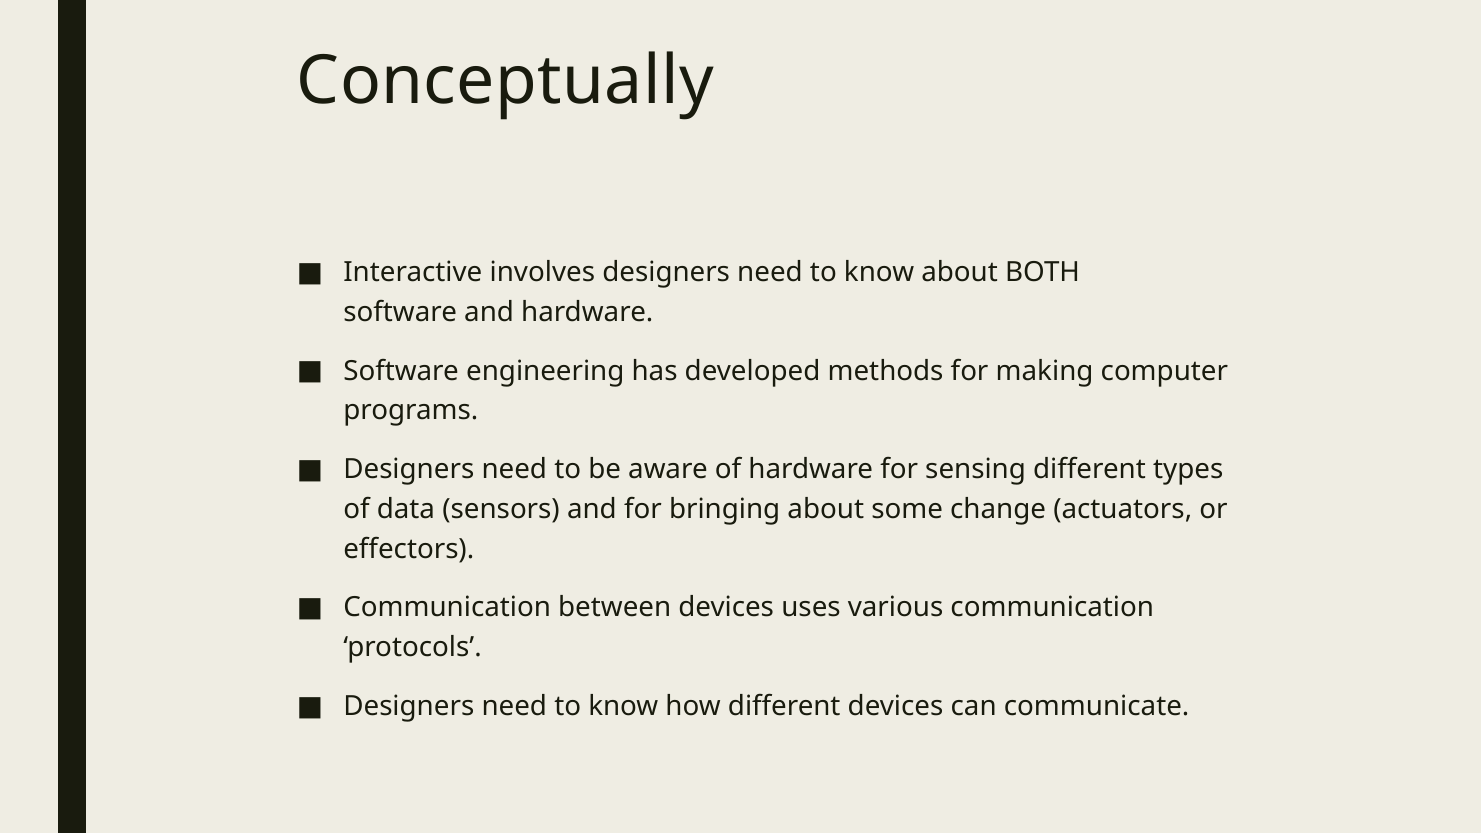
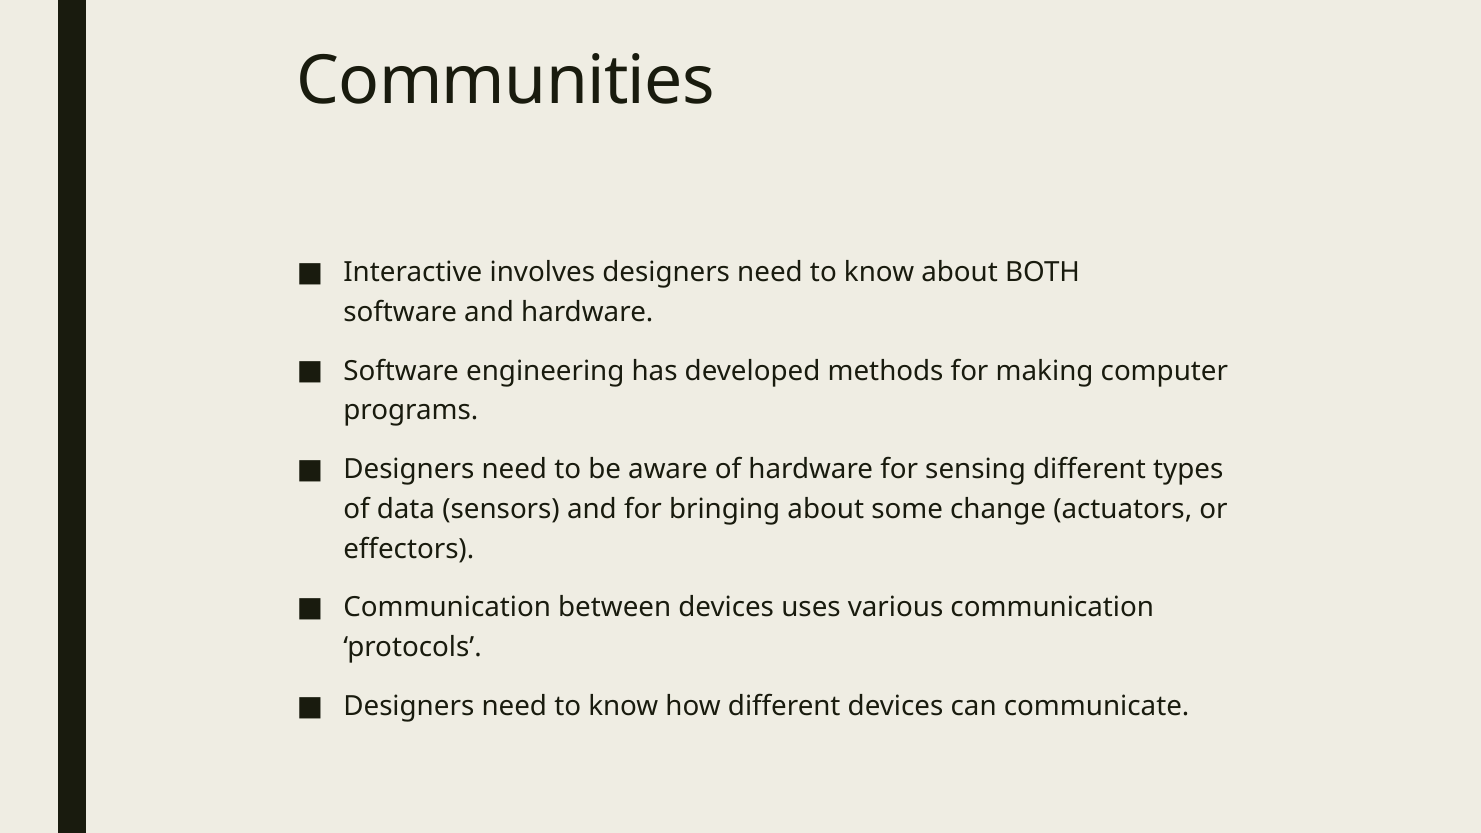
Conceptually: Conceptually -> Communities (506, 82)
